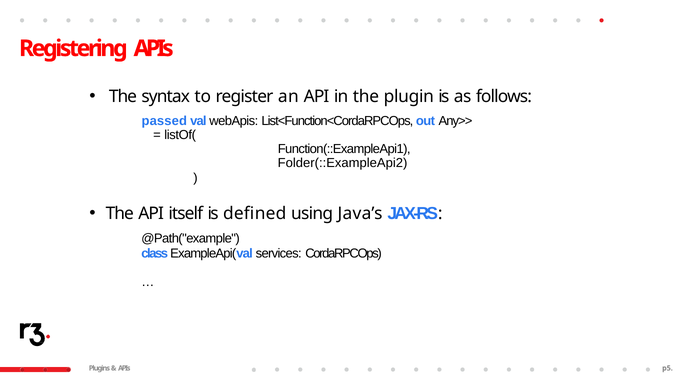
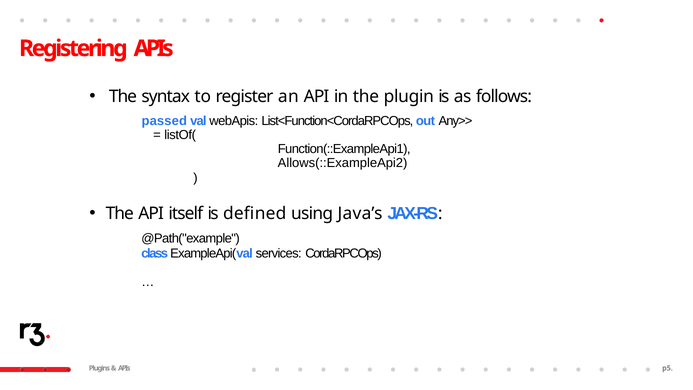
Folder(::ExampleApi2: Folder(::ExampleApi2 -> Allows(::ExampleApi2 (343, 163)
